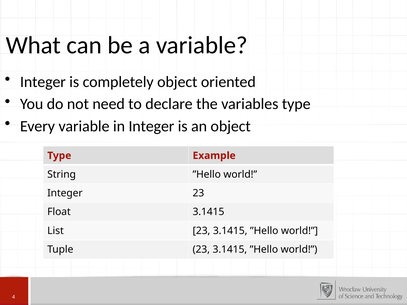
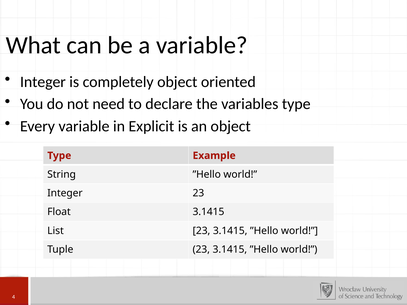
in Integer: Integer -> Explicit (151, 126)
